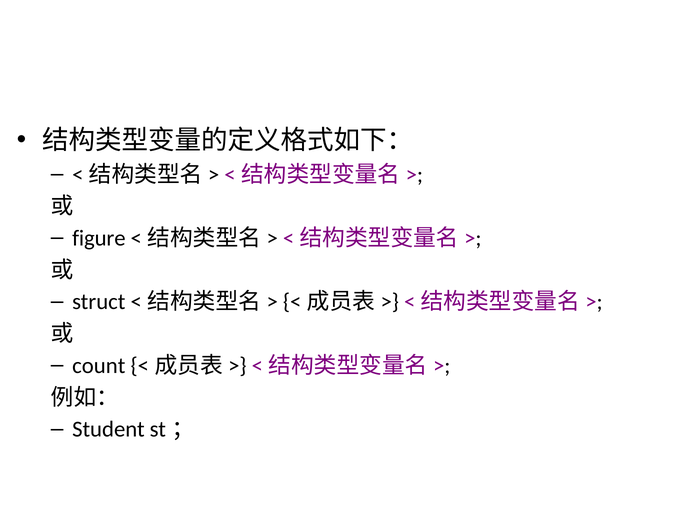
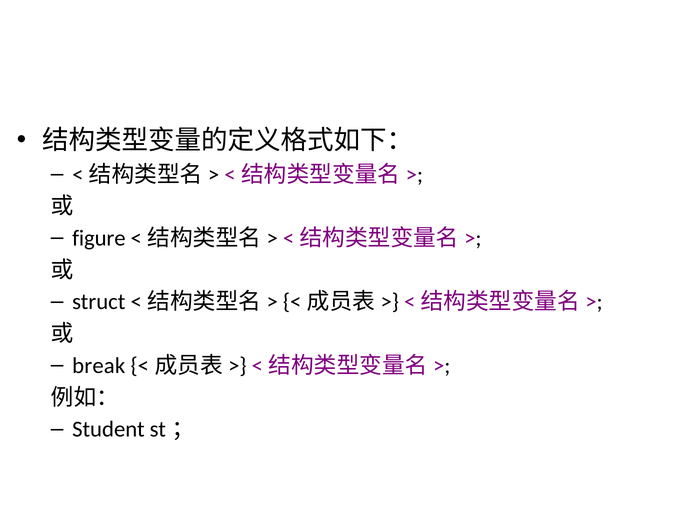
count: count -> break (99, 365)
